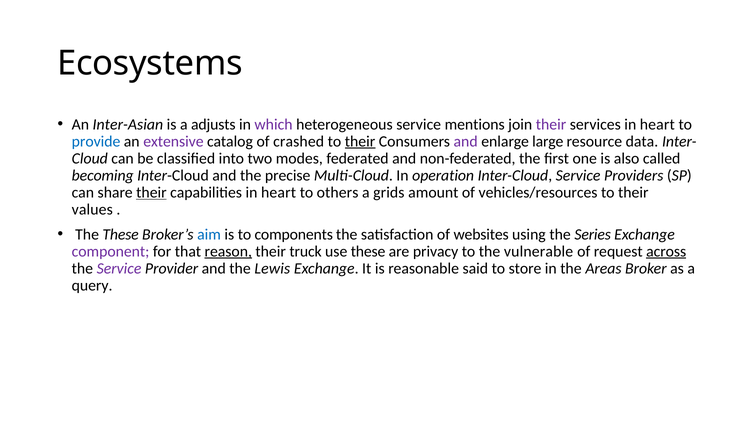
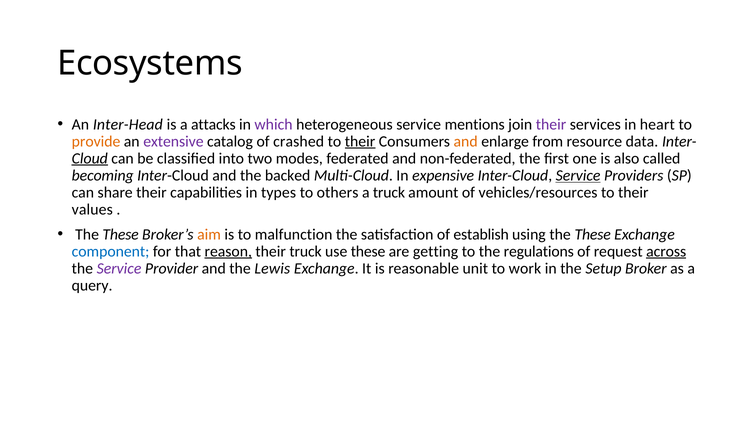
Inter-Asian: Inter-Asian -> Inter-Head (128, 124)
adjusts: adjusts -> attacks (213, 124)
provide colour: blue -> orange (96, 141)
and colour: purple -> orange (466, 141)
large: large -> from (548, 141)
Cloud underline: none -> present (90, 158)
precise: precise -> backed (288, 175)
operation: operation -> expensive (443, 175)
Service underline: none -> present (578, 175)
their underline: present -> none (151, 192)
capabilities in heart: heart -> types (279, 192)
a grids: grids -> truck (389, 192)
aim colour: blue -> orange (209, 234)
components: components -> malfunction (294, 234)
websites: websites -> establish (481, 234)
using the Series: Series -> These (593, 234)
component colour: purple -> blue (111, 251)
privacy: privacy -> getting (436, 251)
vulnerable: vulnerable -> regulations (539, 251)
said: said -> unit (475, 268)
store: store -> work (525, 268)
Areas: Areas -> Setup (603, 268)
